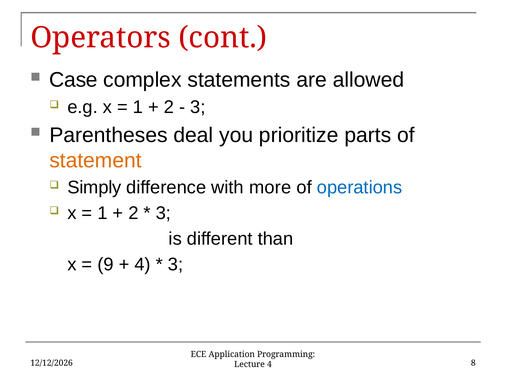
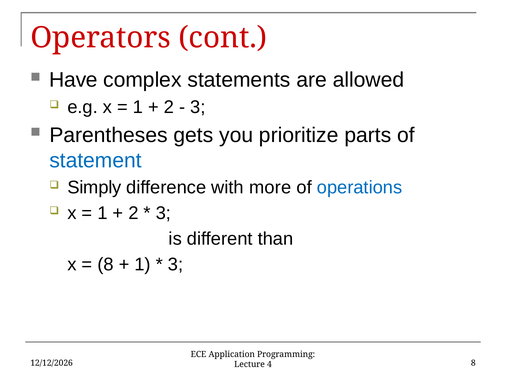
Case: Case -> Have (73, 80)
deal: deal -> gets (193, 135)
statement colour: orange -> blue (96, 160)
9: 9 -> 8 (105, 264)
4: 4 -> 1 (143, 264)
